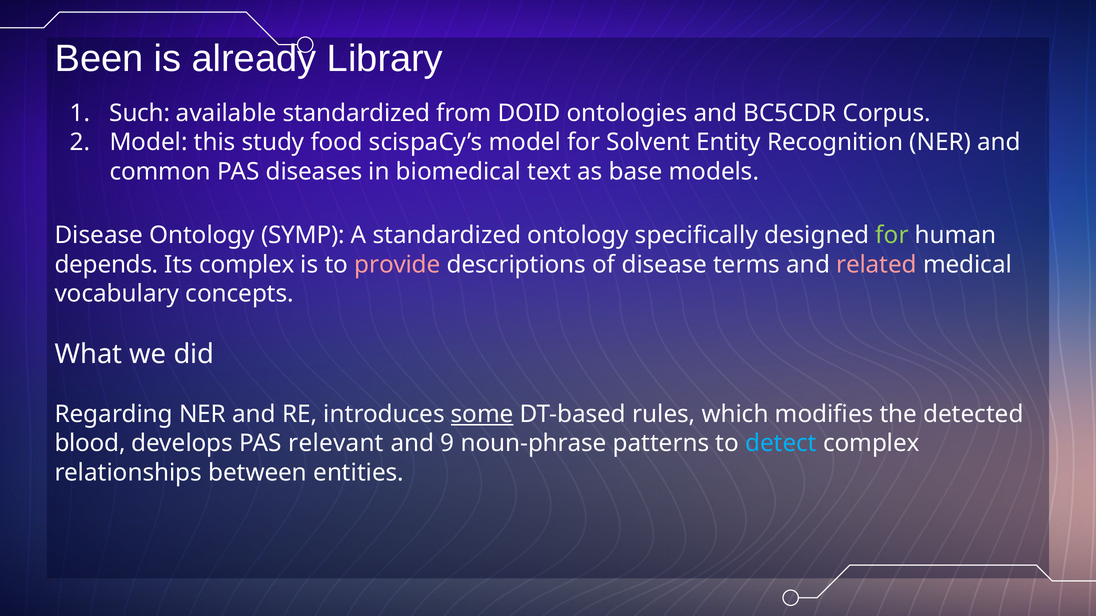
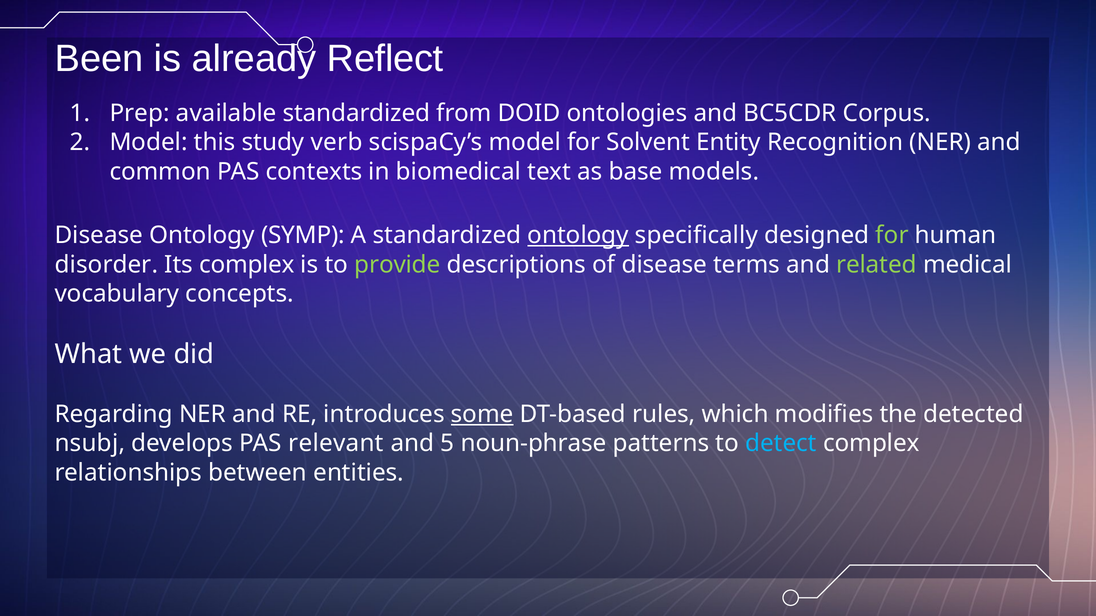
Library: Library -> Reflect (385, 59)
Such: Such -> Prep (140, 113)
food: food -> verb (337, 143)
diseases: diseases -> contexts (314, 172)
ontology underline: none -> present (578, 236)
depends: depends -> disorder (106, 265)
provide colour: pink -> light green (397, 265)
related colour: pink -> light green (876, 265)
blood: blood -> nsubj (90, 444)
9: 9 -> 5 (447, 444)
